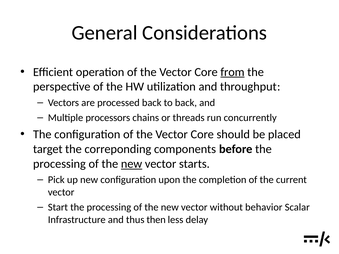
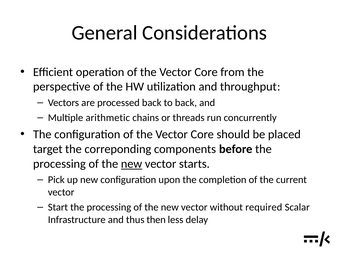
from underline: present -> none (232, 72)
processors: processors -> arithmetic (108, 118)
behavior: behavior -> required (264, 207)
